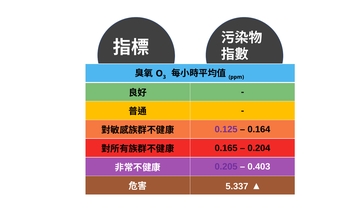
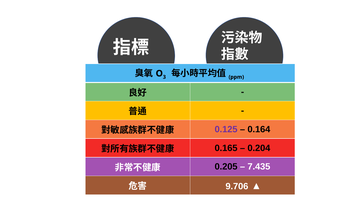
0.205 colour: purple -> black (226, 167)
0.403: 0.403 -> 7.435 (259, 167)
5.337: 5.337 -> 9.706 (237, 186)
